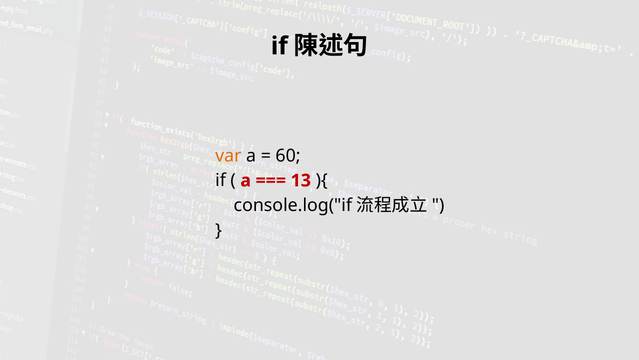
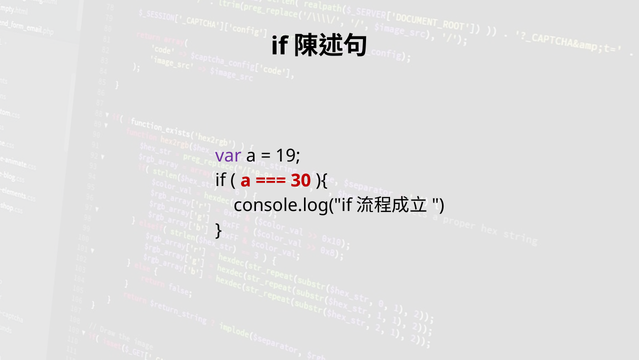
var colour: orange -> purple (228, 155)
60: 60 -> 19 (288, 155)
13: 13 -> 30 (301, 180)
